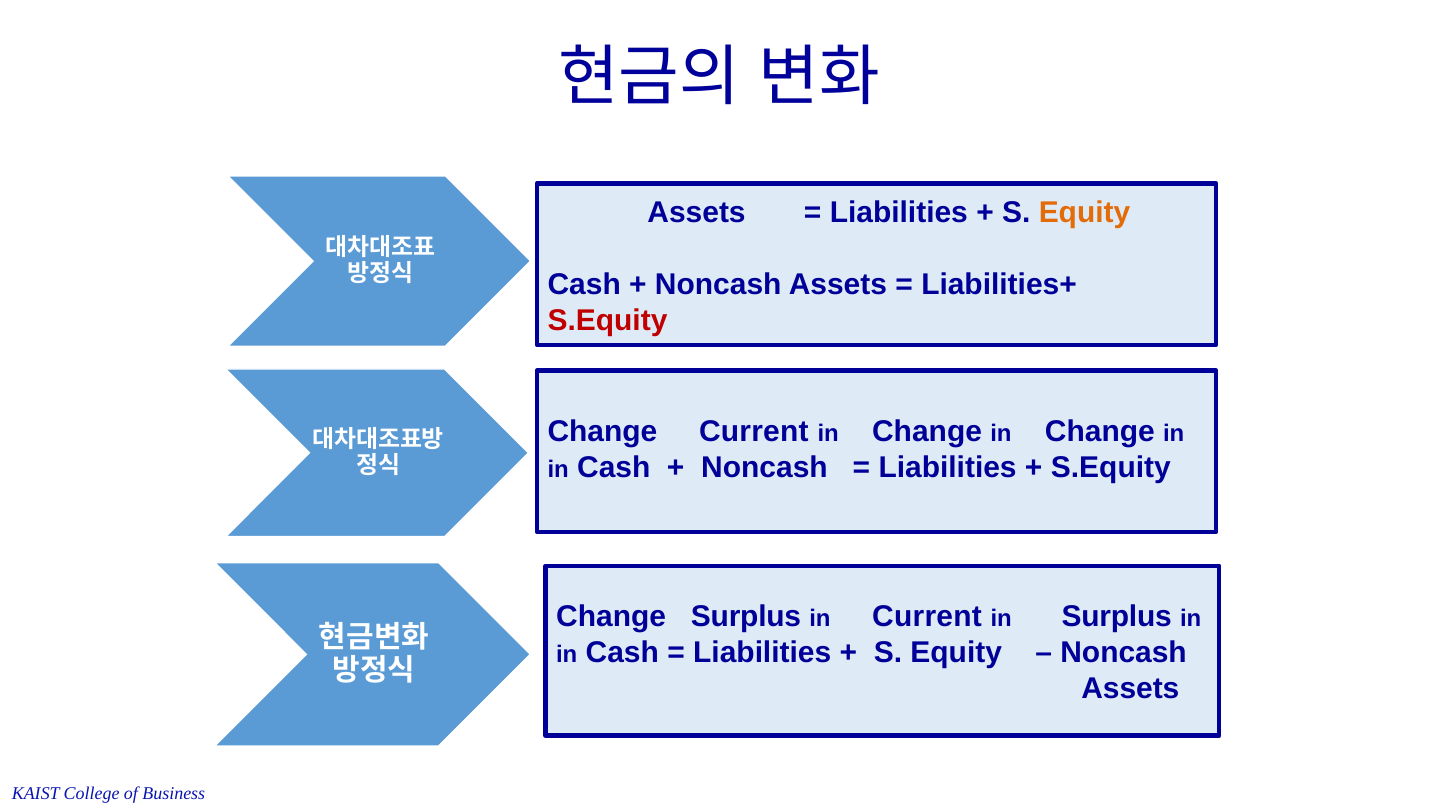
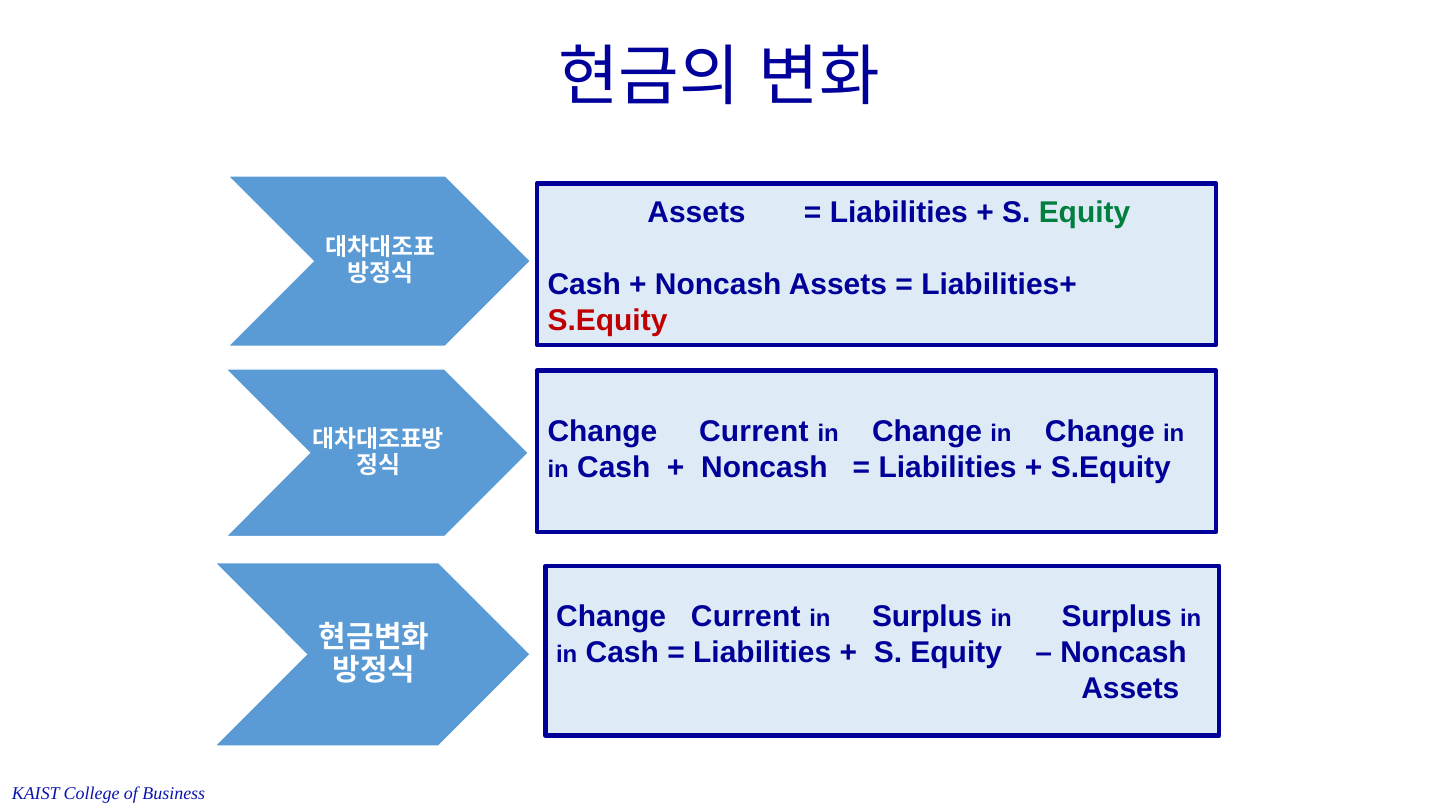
Equity colour: orange -> green (1085, 212)
Surplus: Surplus -> Current (746, 616)
Current: Current -> Surplus (927, 616)
